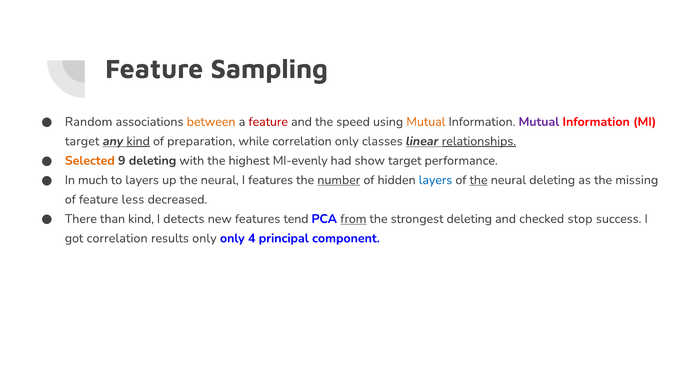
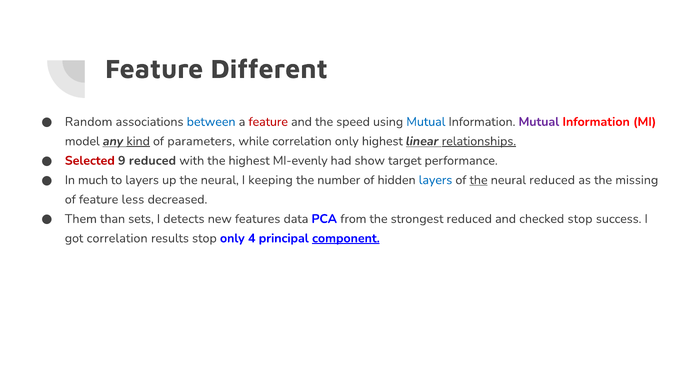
Sampling: Sampling -> Different (269, 69)
between colour: orange -> blue (211, 122)
Mutual colour: orange -> blue (426, 122)
target: target -> model (82, 141)
preparation: preparation -> parameters (201, 141)
only classes: classes -> highest (382, 141)
Selected colour: orange -> red (90, 160)
9 deleting: deleting -> reduced (152, 160)
I features: features -> keeping (271, 180)
number underline: present -> none (339, 180)
neural deleting: deleting -> reduced (552, 180)
There: There -> Them (81, 219)
than kind: kind -> sets (141, 219)
tend: tend -> data (296, 219)
from underline: present -> none (353, 219)
strongest deleting: deleting -> reduced (469, 219)
results only: only -> stop (204, 238)
component underline: none -> present (346, 238)
